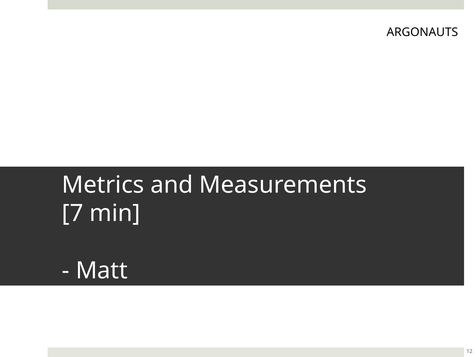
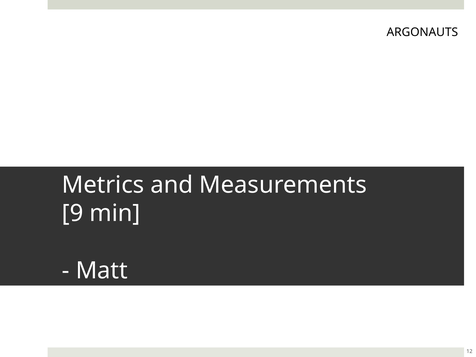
7: 7 -> 9 (73, 213)
